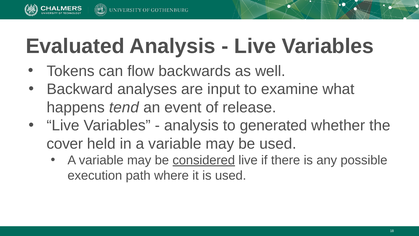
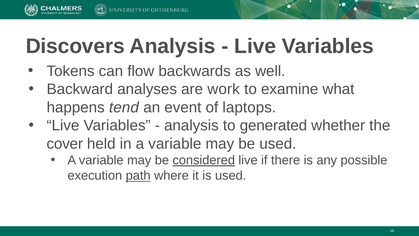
Evaluated: Evaluated -> Discovers (75, 46)
input: input -> work (224, 89)
release: release -> laptops (249, 107)
path underline: none -> present (138, 176)
